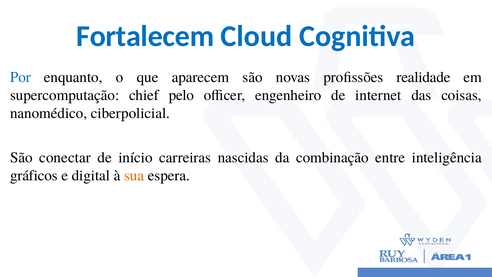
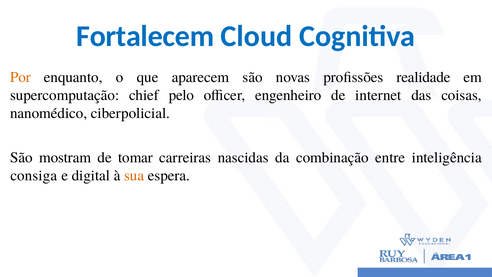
Por colour: blue -> orange (20, 77)
conectar: conectar -> mostram (65, 157)
início: início -> tomar (136, 157)
gráficos: gráficos -> consiga (34, 175)
